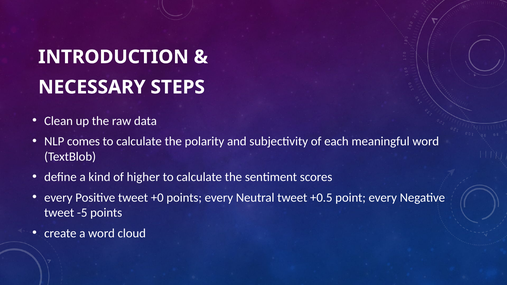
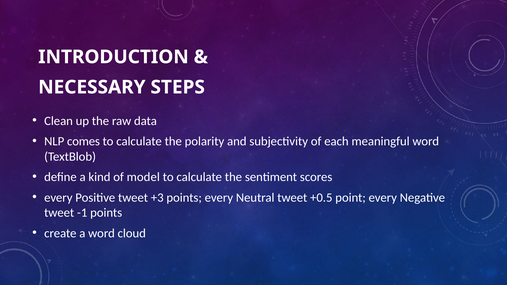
higher: higher -> model (143, 177)
+0: +0 -> +3 (157, 198)
-5: -5 -> -1 (82, 213)
